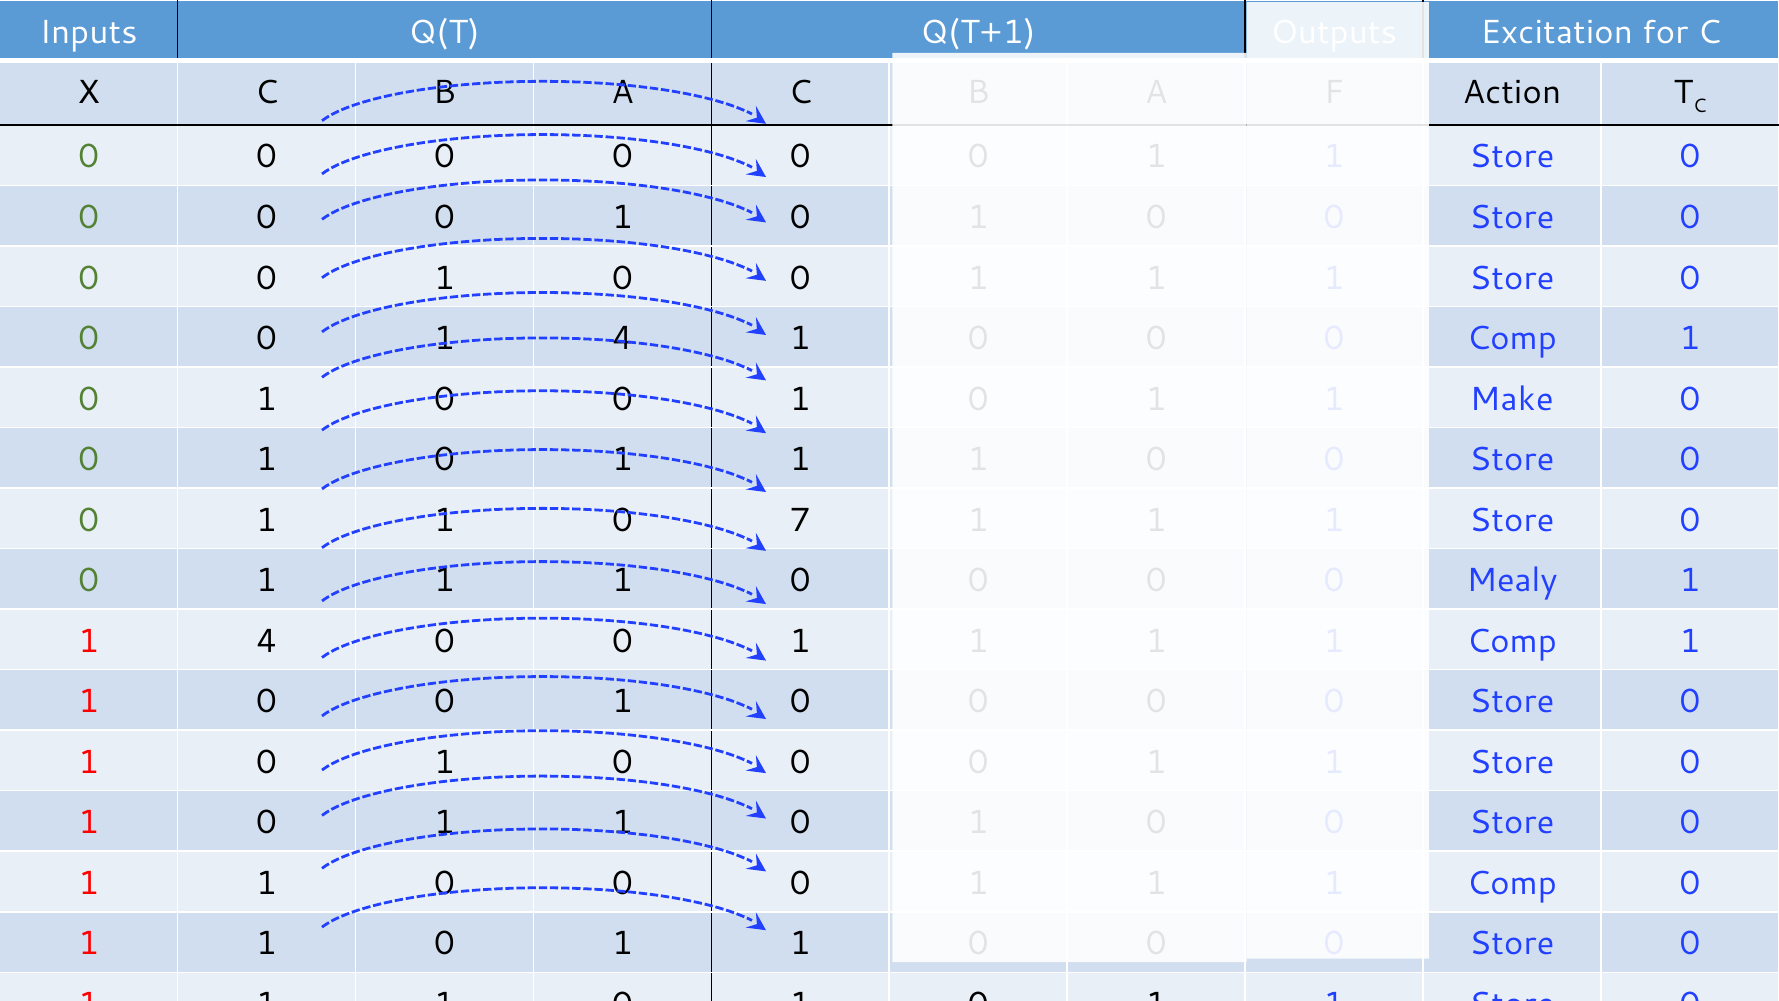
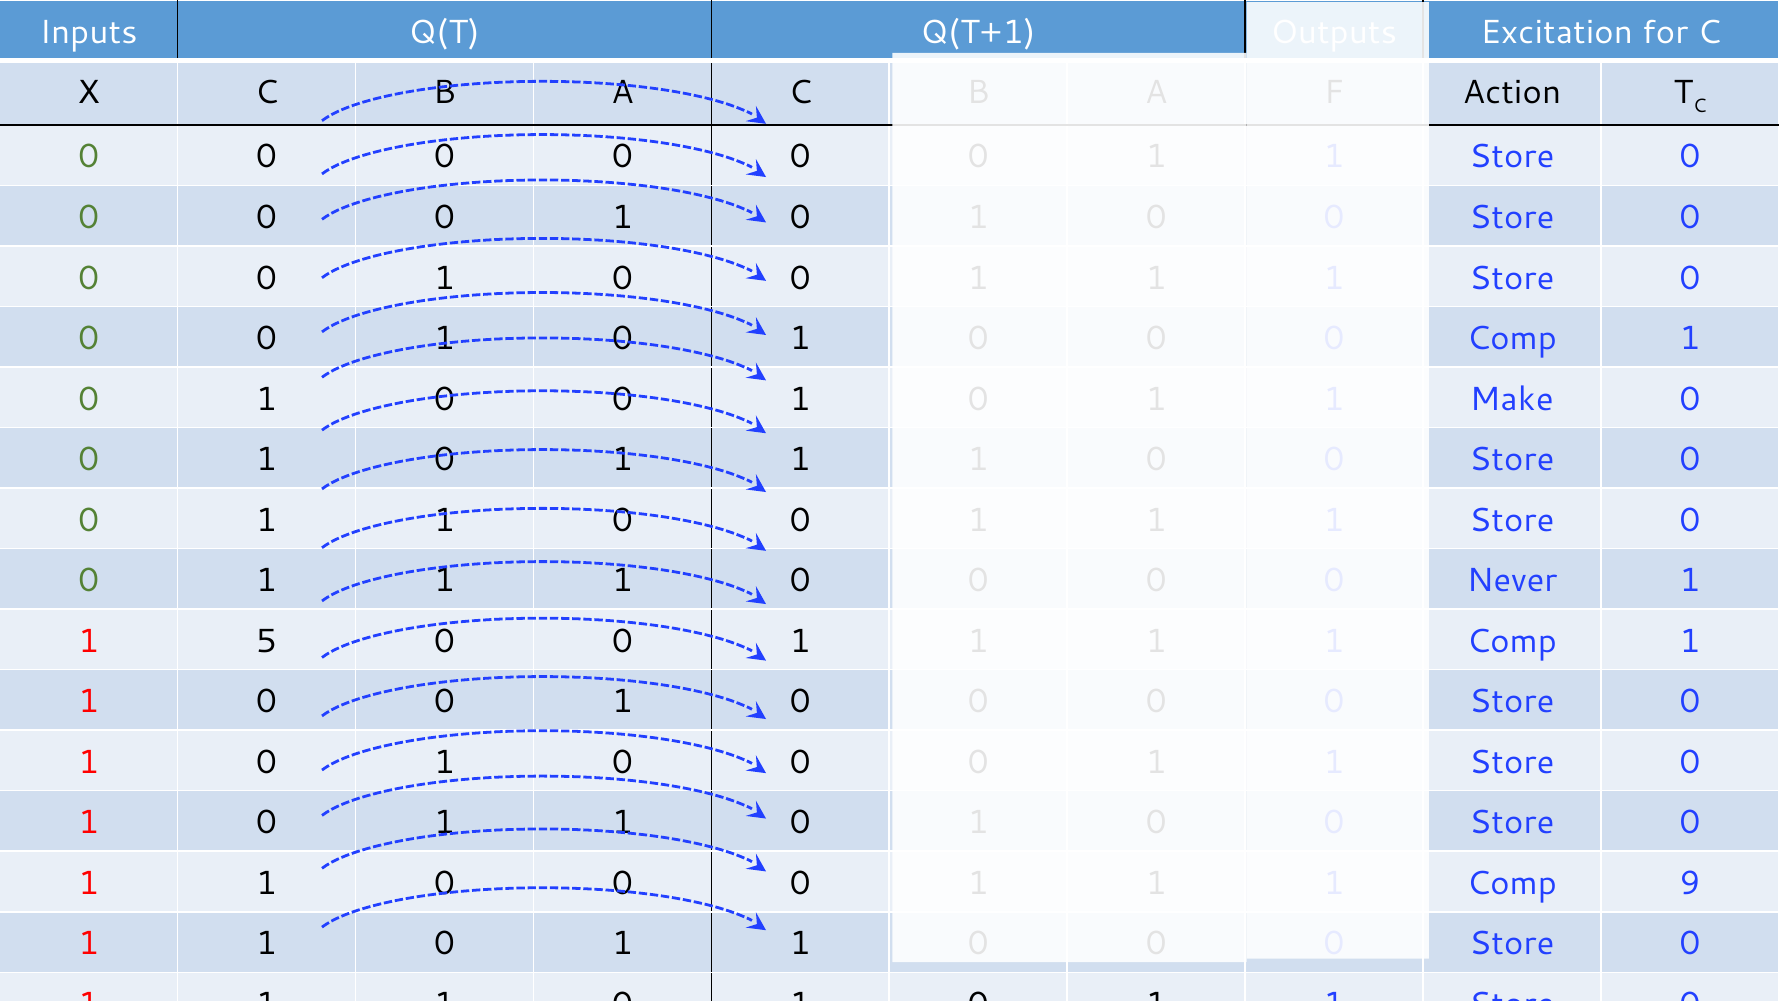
4: 4 -> 0 (622, 338)
7: 7 -> 0 (800, 520)
Mealy: Mealy -> Never (1512, 581)
4: 4 -> 5 (267, 641)
Comp 0: 0 -> 9 (1690, 883)
